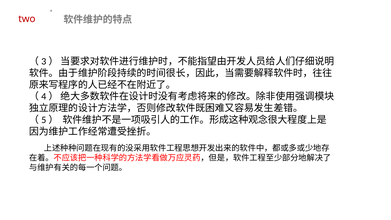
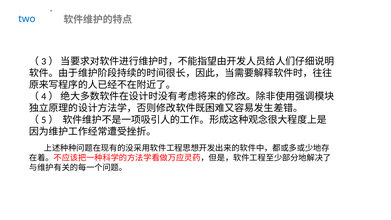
two colour: red -> blue (27, 19)
